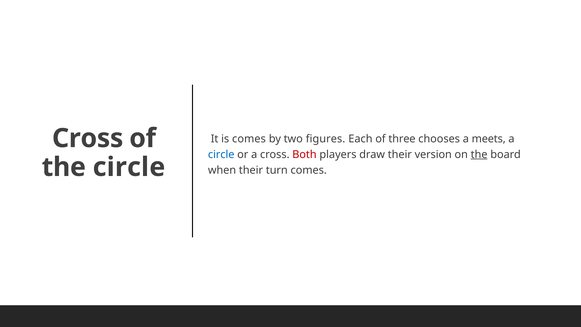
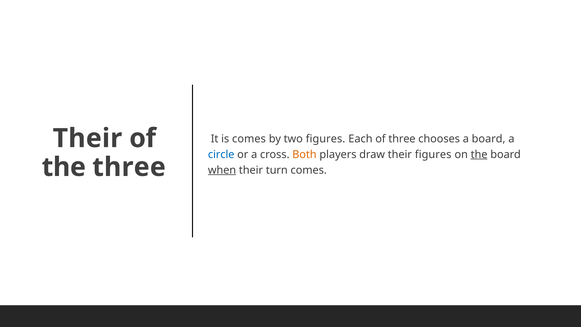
Cross: Cross -> Their (87, 138)
a meets: meets -> board (489, 139)
Both colour: red -> orange (304, 154)
their version: version -> figures (433, 154)
the circle: circle -> three (129, 167)
when underline: none -> present (222, 170)
